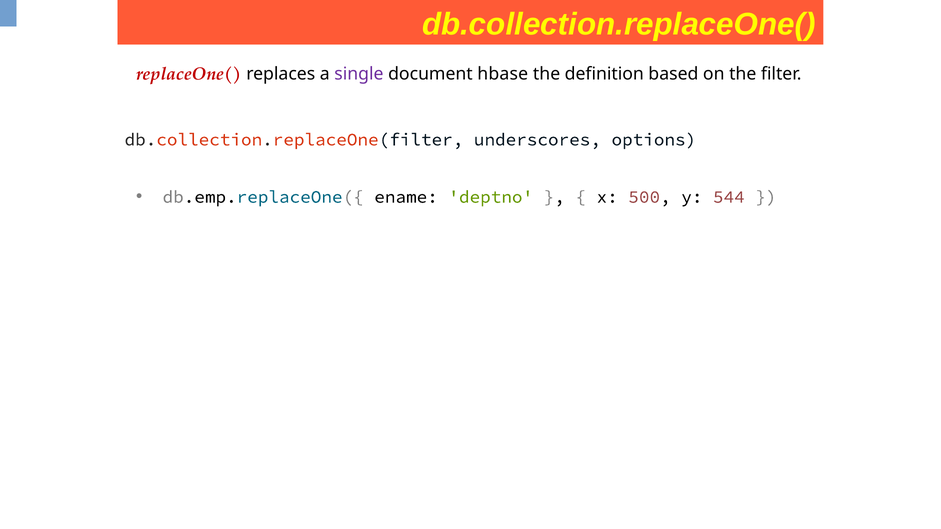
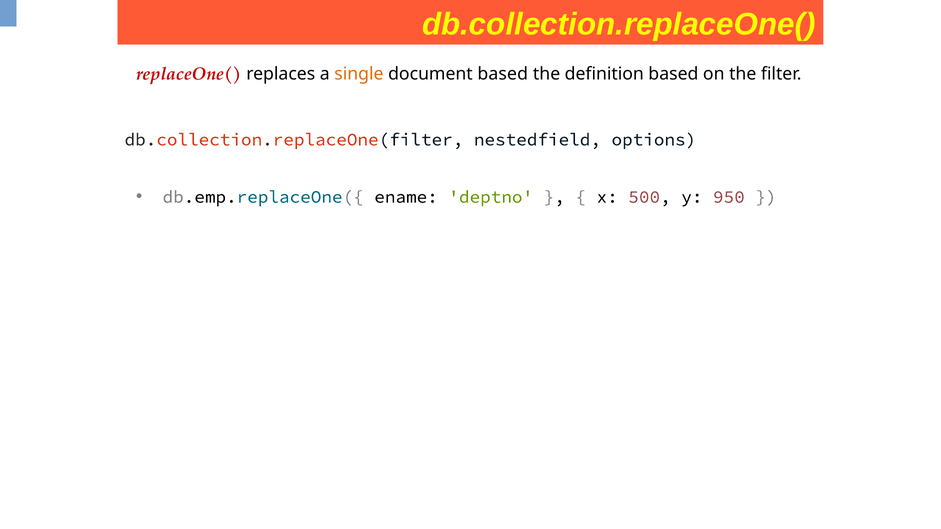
single colour: purple -> orange (359, 74)
document hbase: hbase -> based (503, 74)
underscores: underscores -> nestedfield (537, 140)
544: 544 -> 950 (729, 197)
